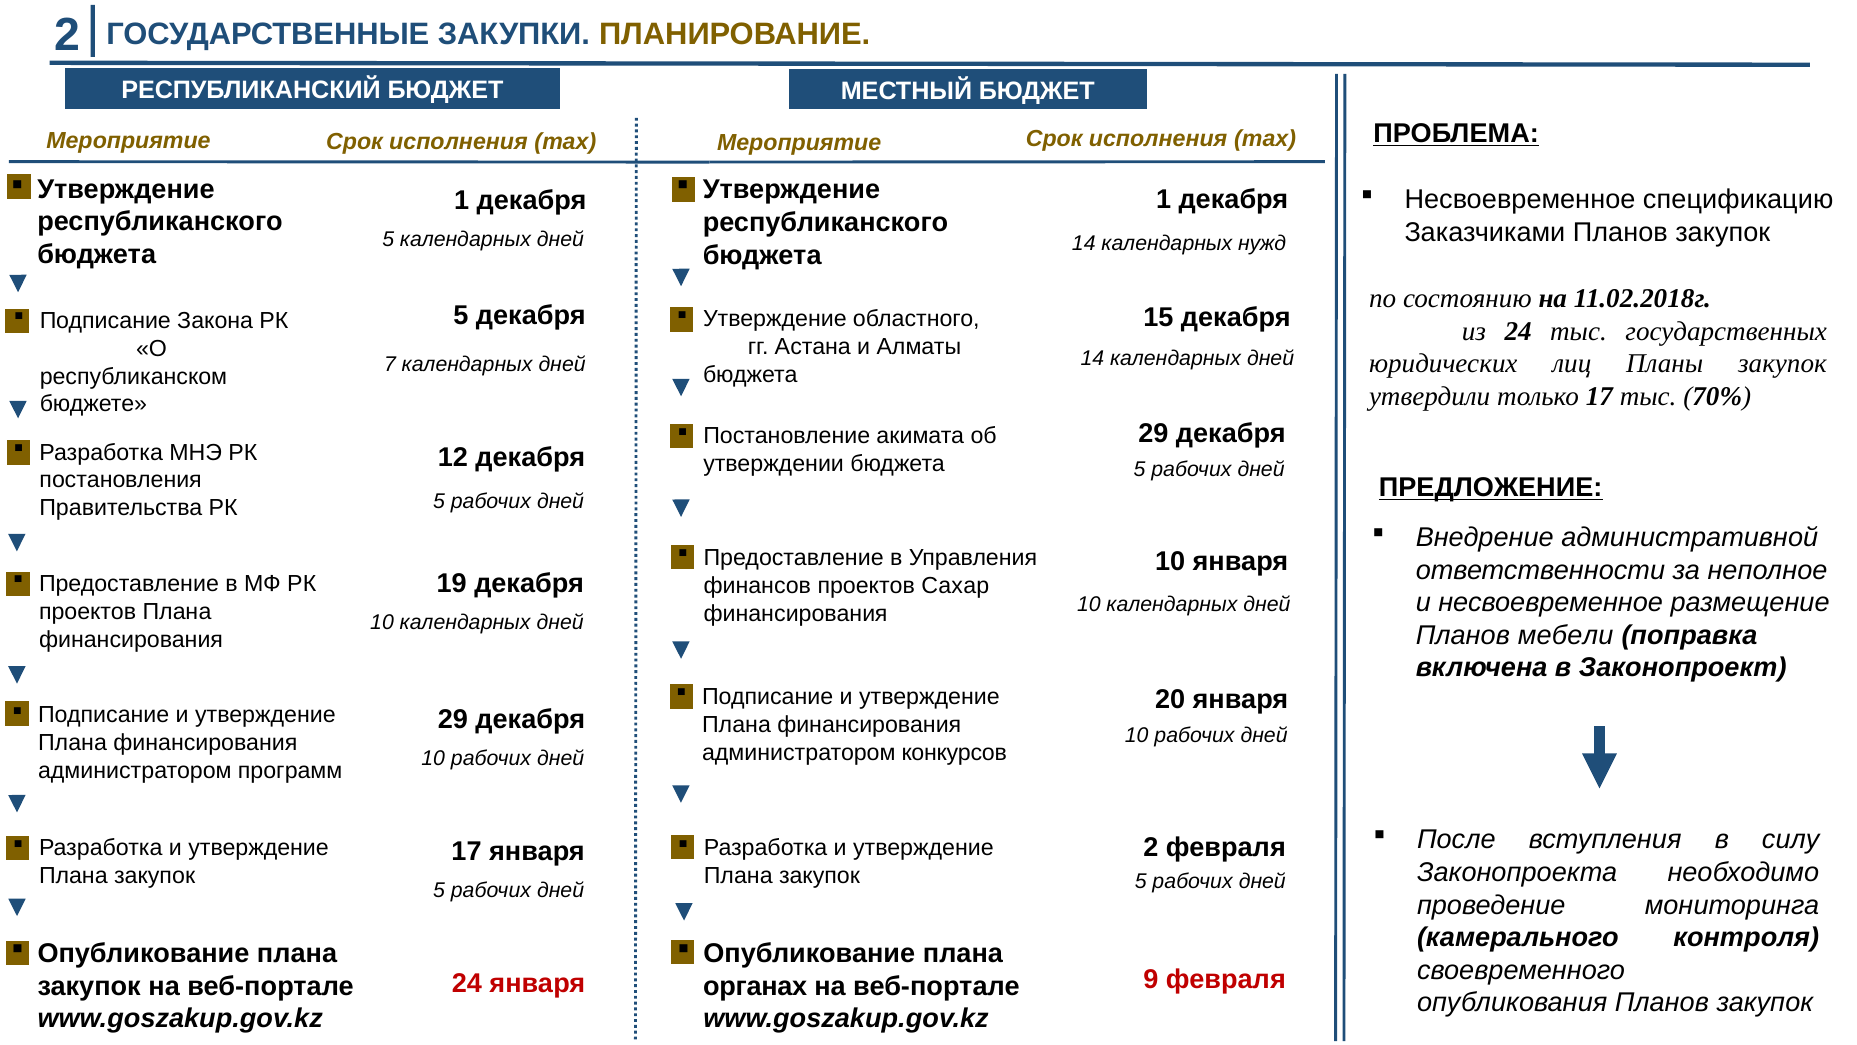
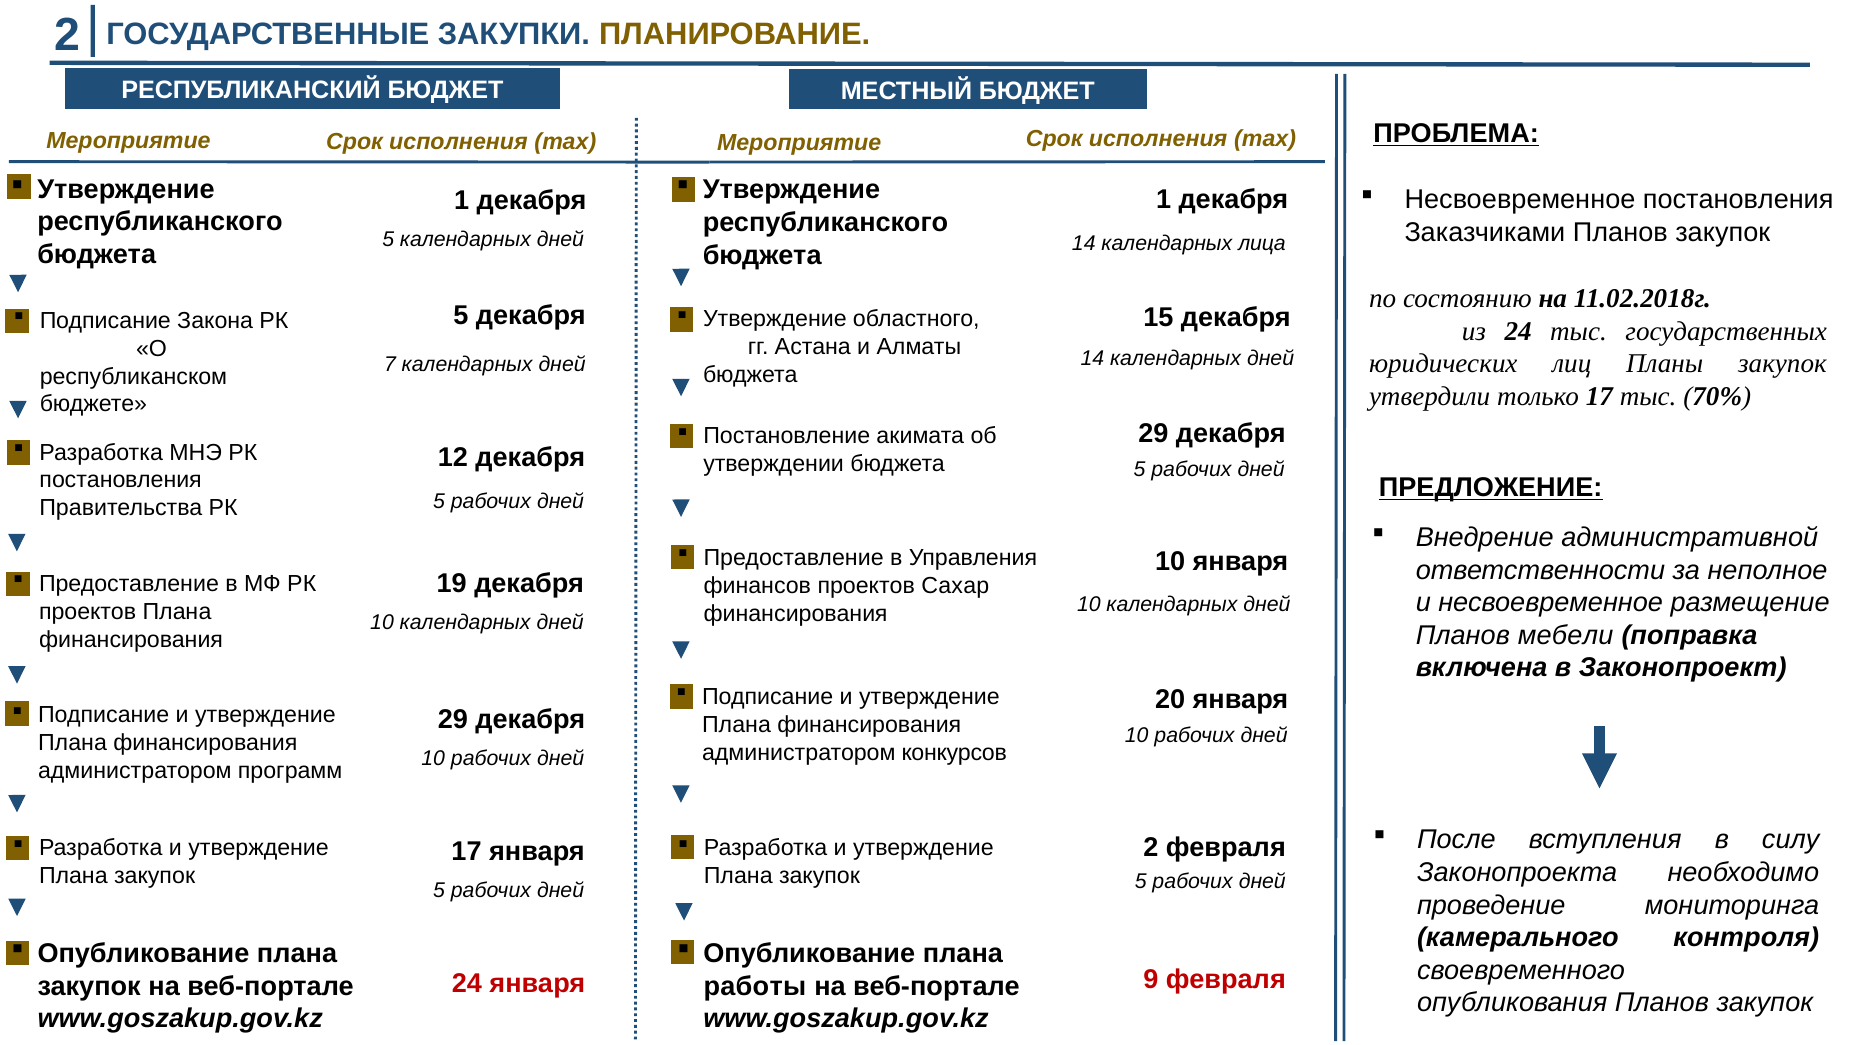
Несвоевременное спецификацию: спецификацию -> постановления (1738, 200)
нужд: нужд -> лица (1262, 244)
органах: органах -> работы (755, 986)
